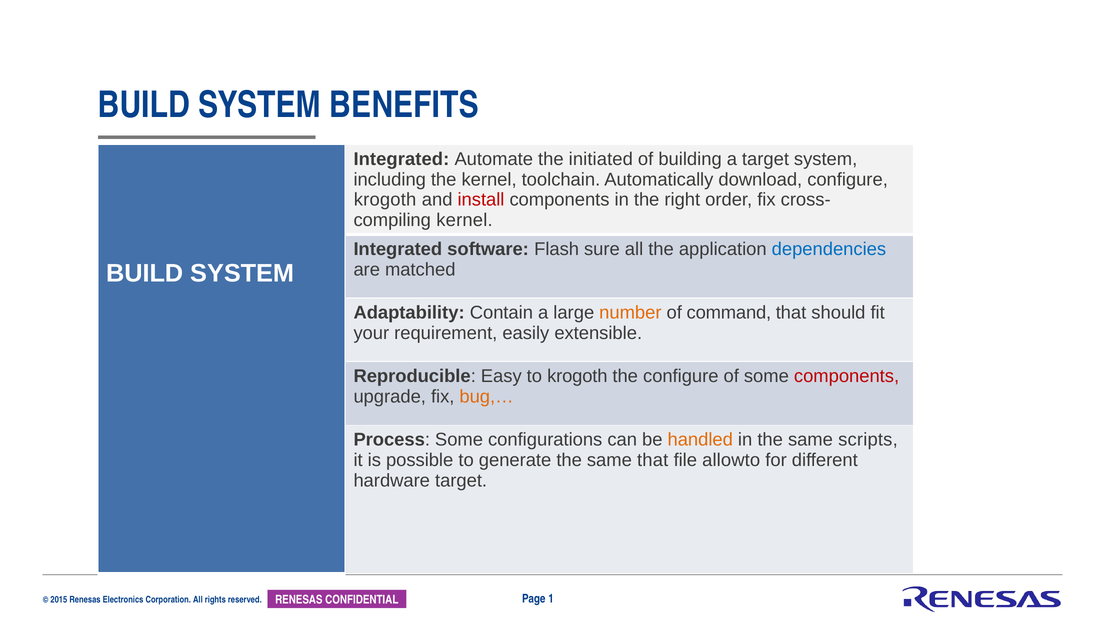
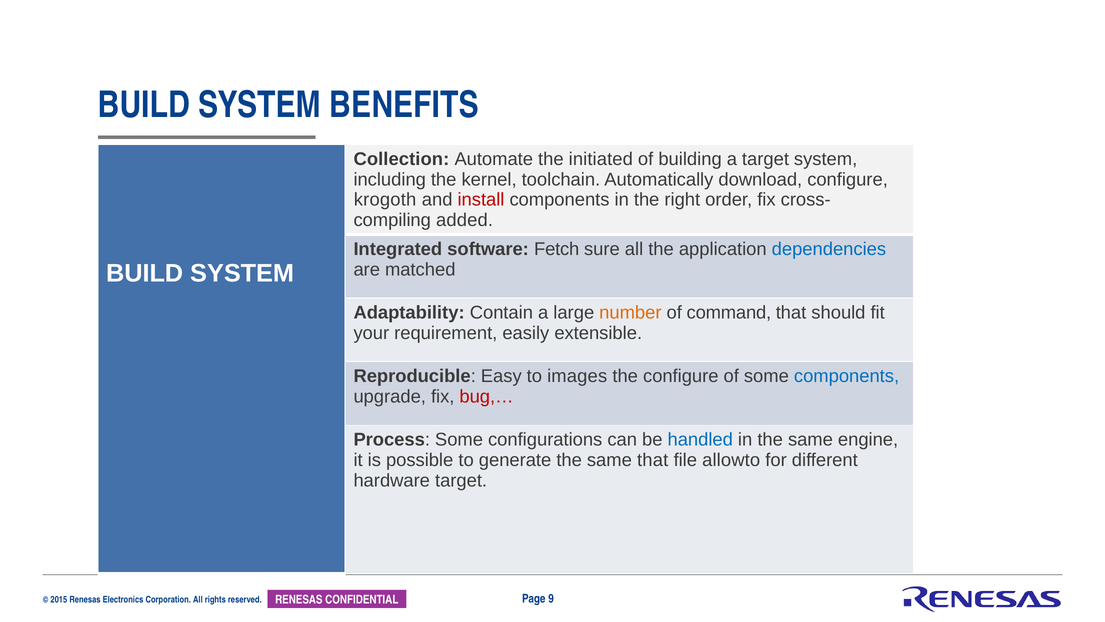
Integrated: Integrated -> Collection (401, 159)
kernel: kernel -> added (465, 220)
Flash: Flash -> Fetch (557, 249)
to krogoth: krogoth -> images (577, 376)
components colour: red -> blue (847, 376)
bug,… colour: orange -> red (487, 397)
handled colour: orange -> blue (700, 440)
scripts: scripts -> engine (868, 440)
1: 1 -> 9 (551, 598)
